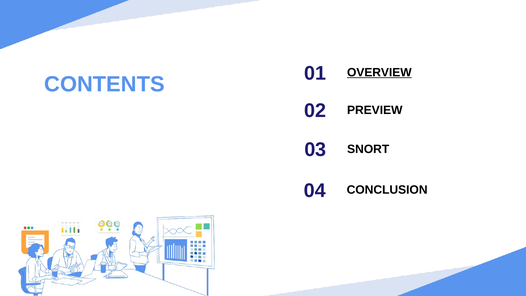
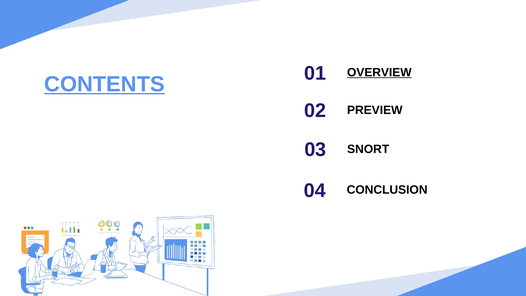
CONTENTS underline: none -> present (104, 84)
